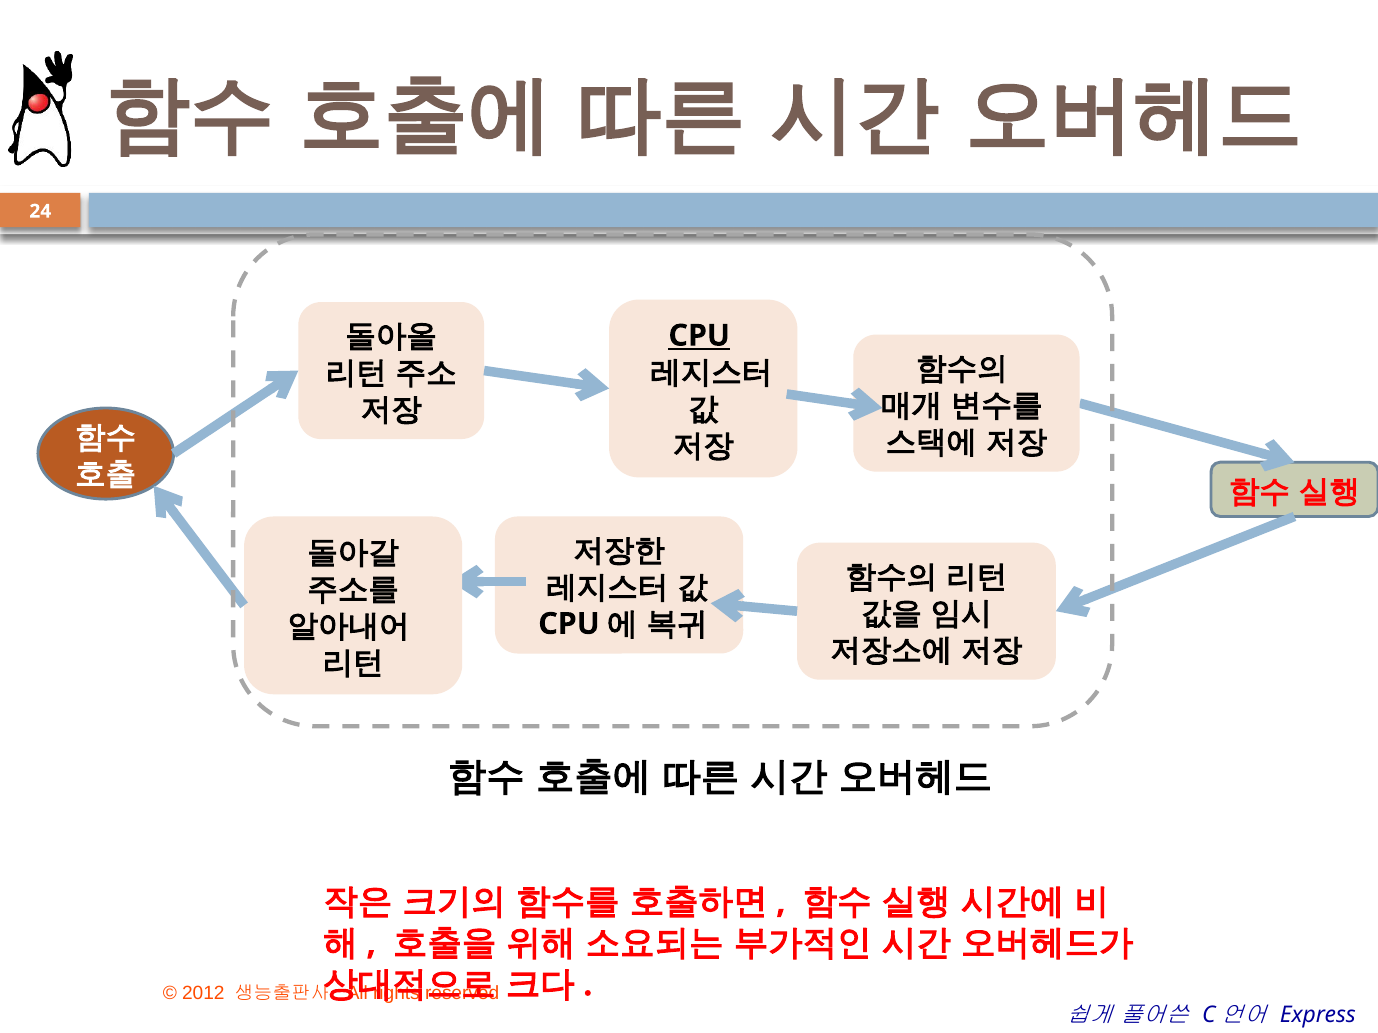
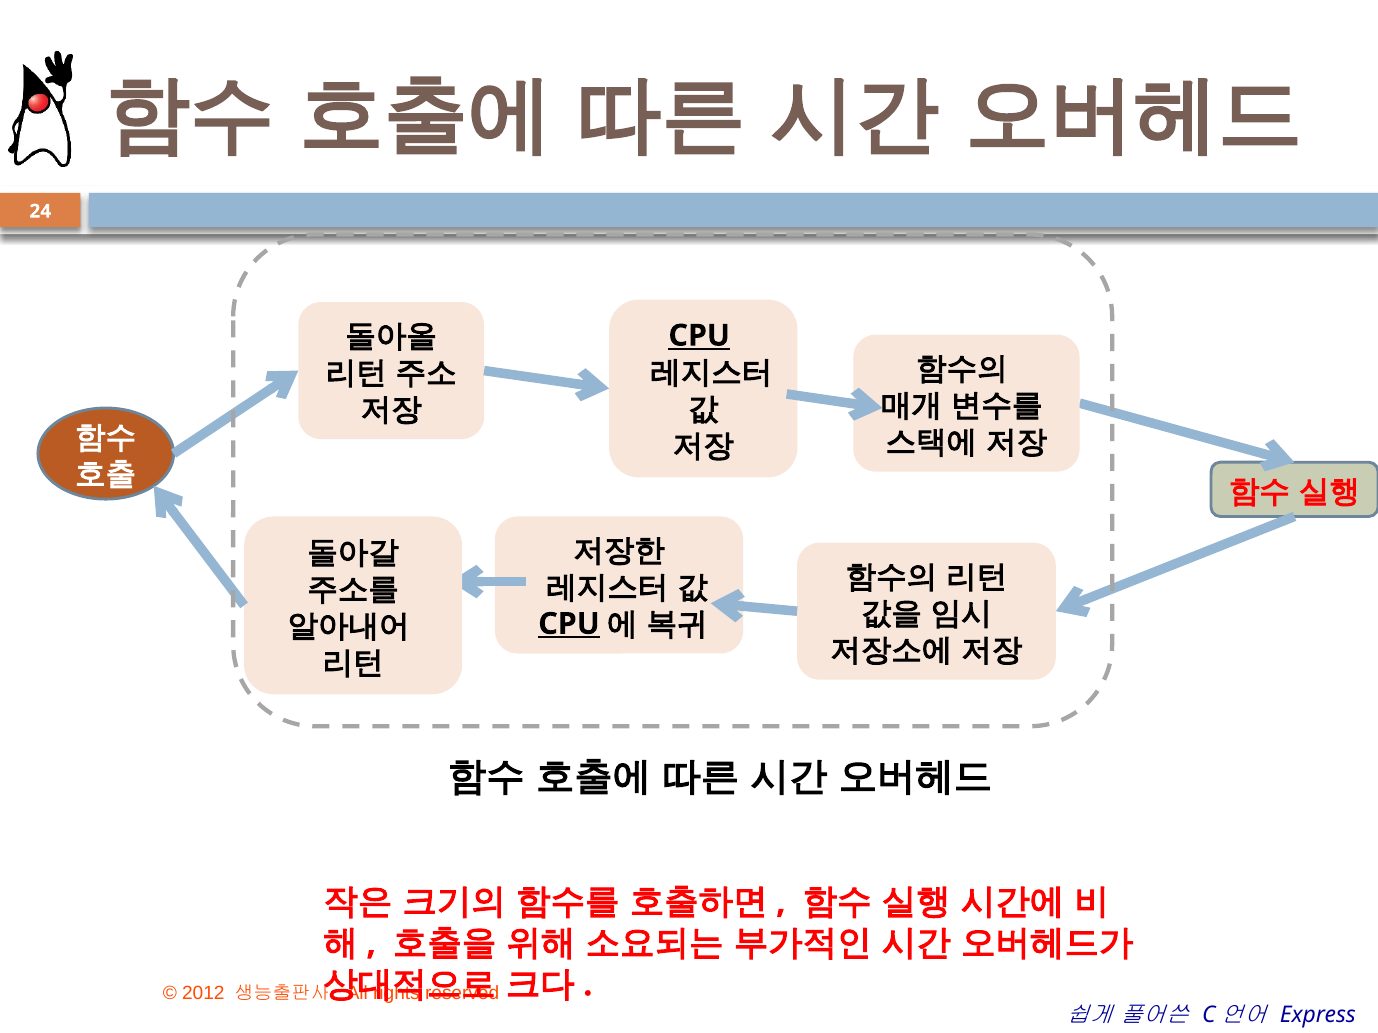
CPU underline: none -> present (569, 624)
